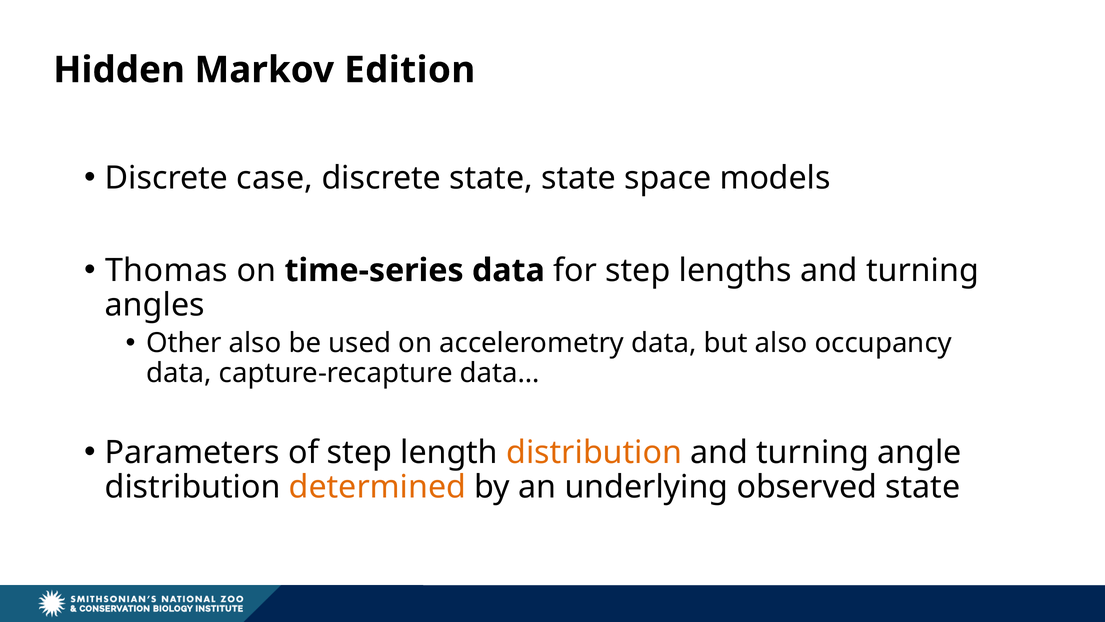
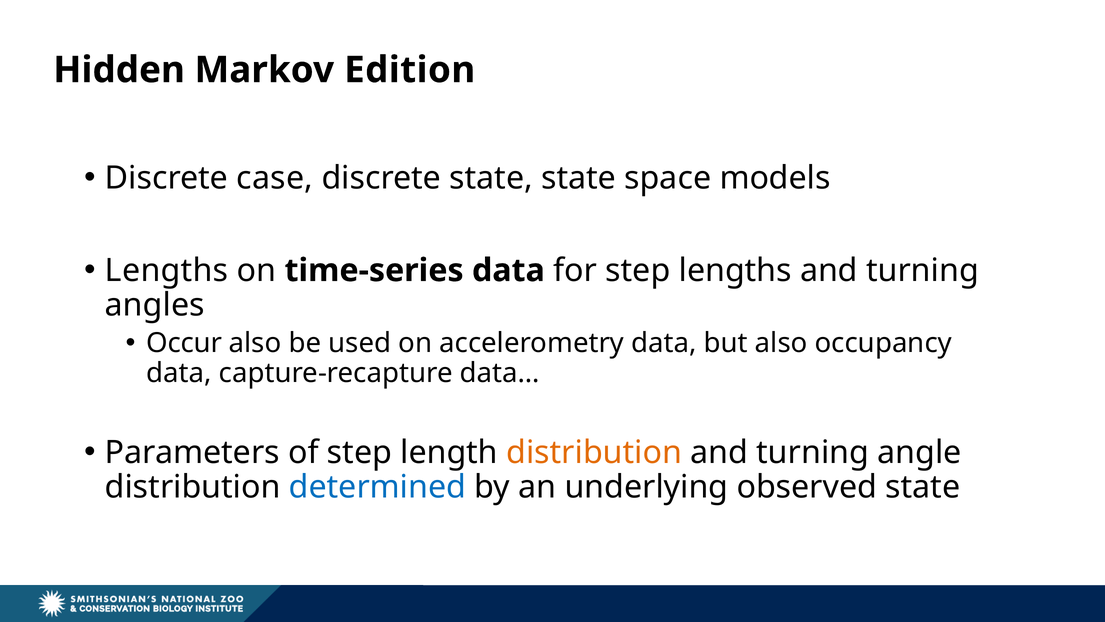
Thomas: Thomas -> Lengths (167, 270)
Other: Other -> Occur (184, 343)
determined colour: orange -> blue (377, 487)
